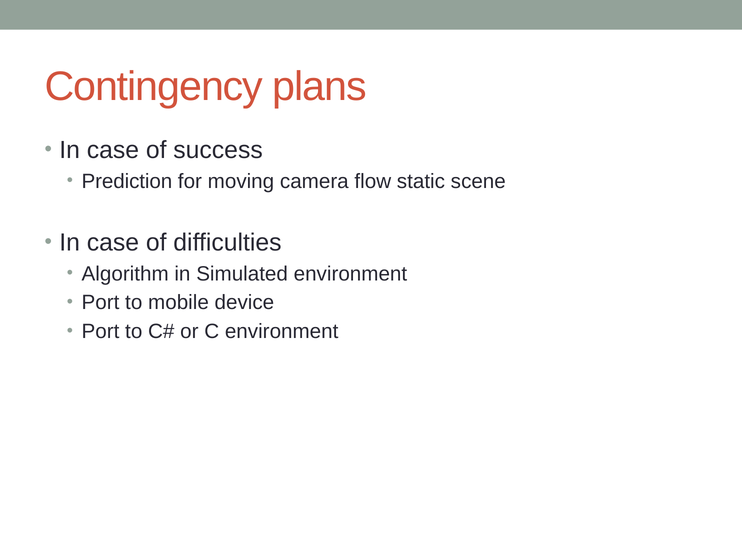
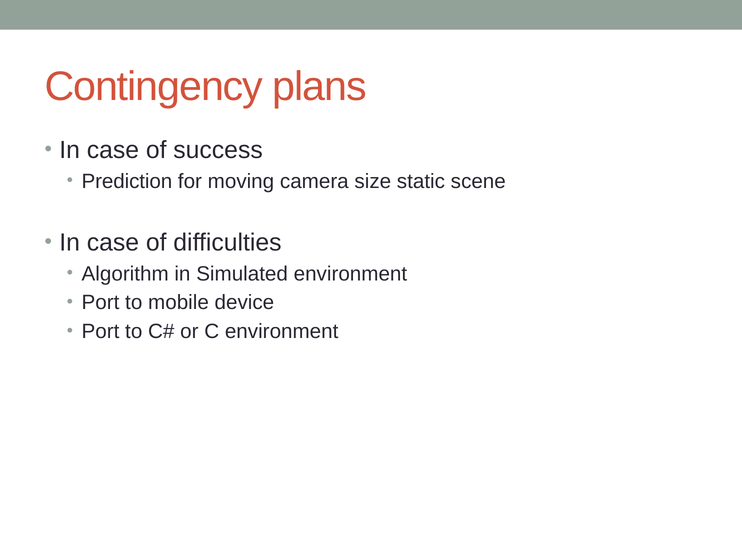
flow: flow -> size (373, 181)
